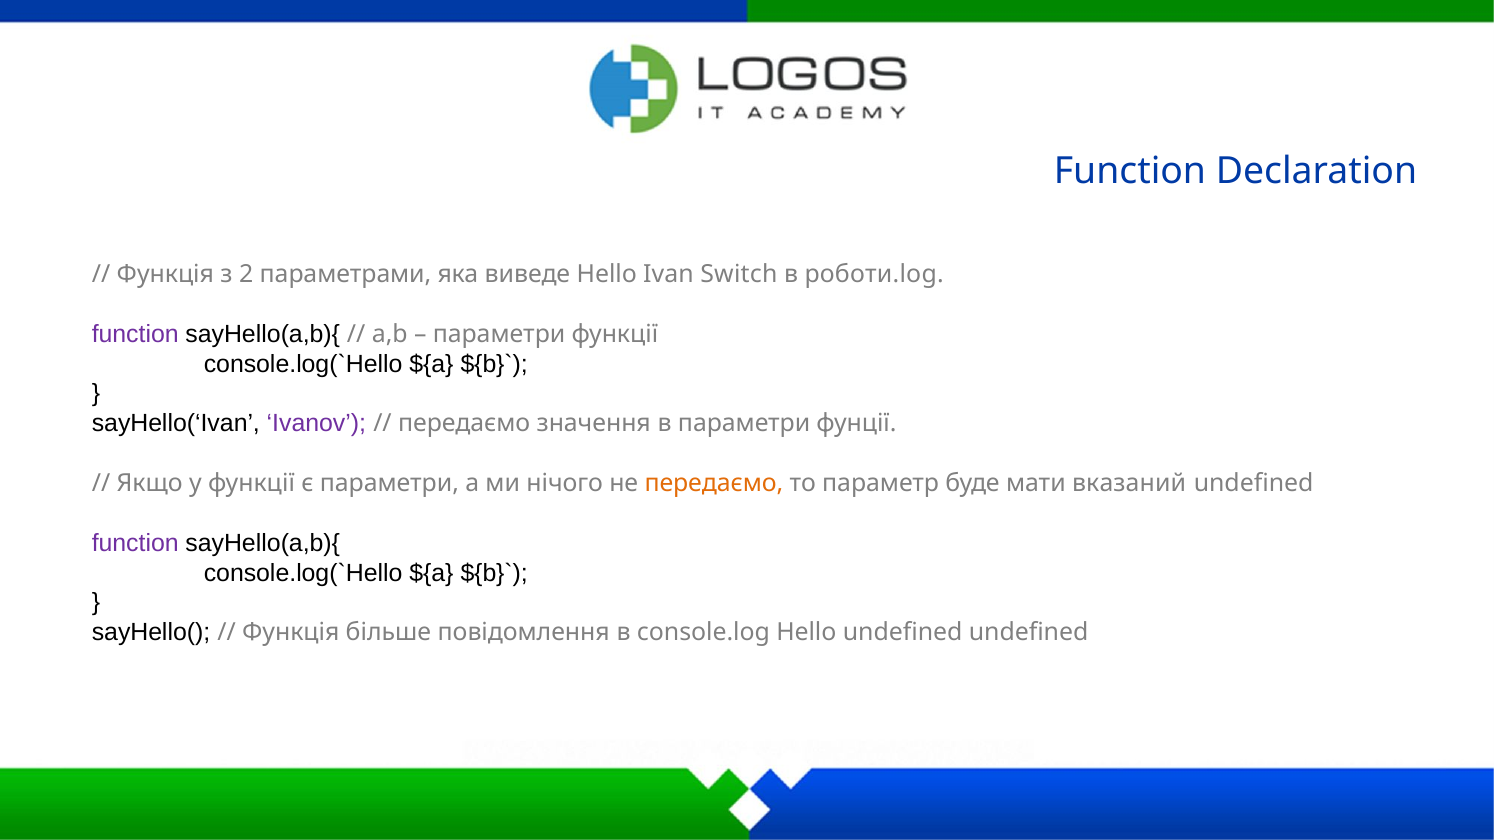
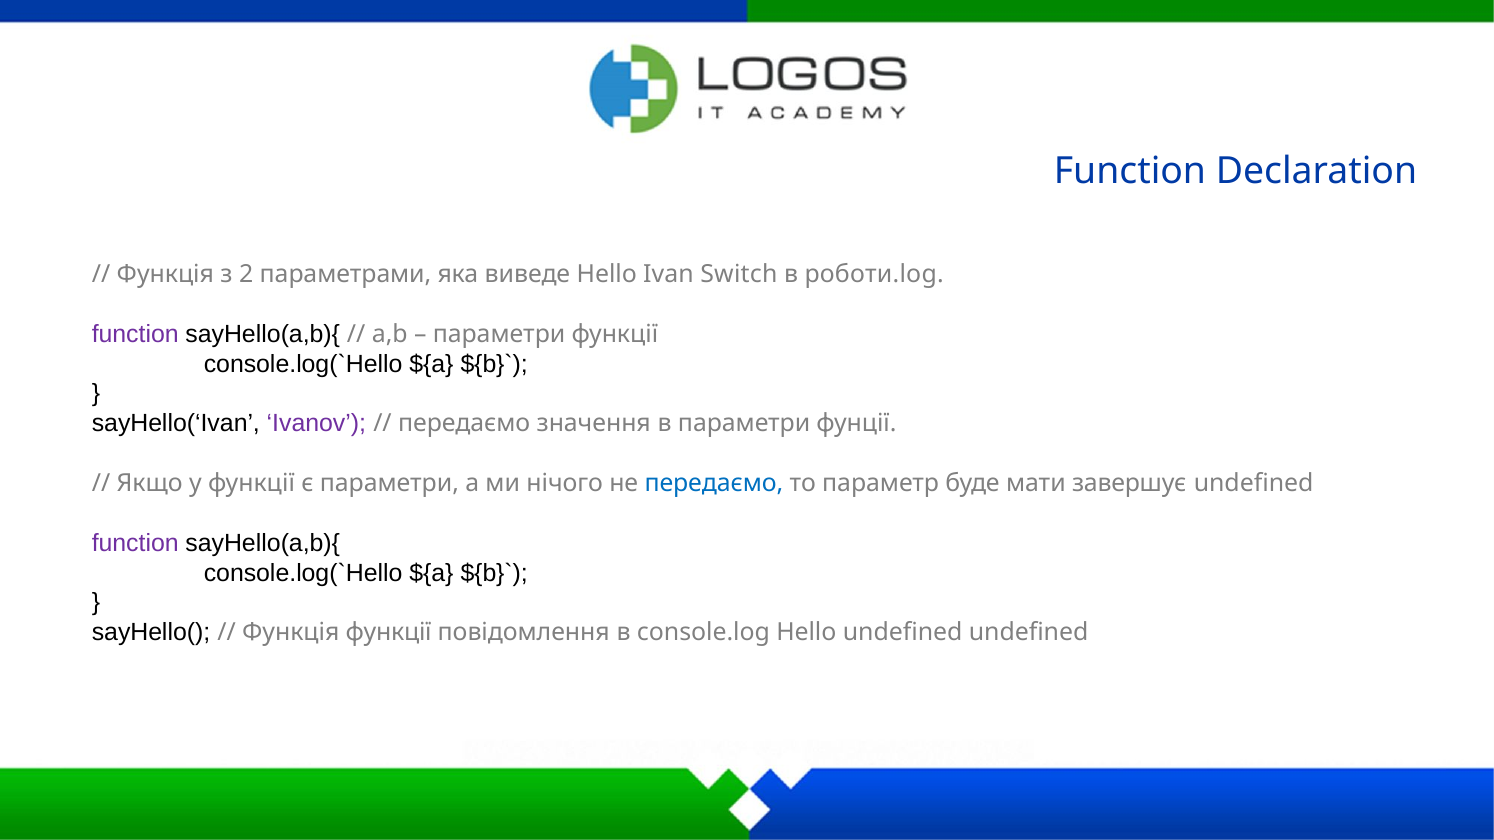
передаємо colour: orange -> blue (714, 483)
вказаний: вказаний -> завершує (1129, 483)
Функція більше: більше -> функції (389, 633)
